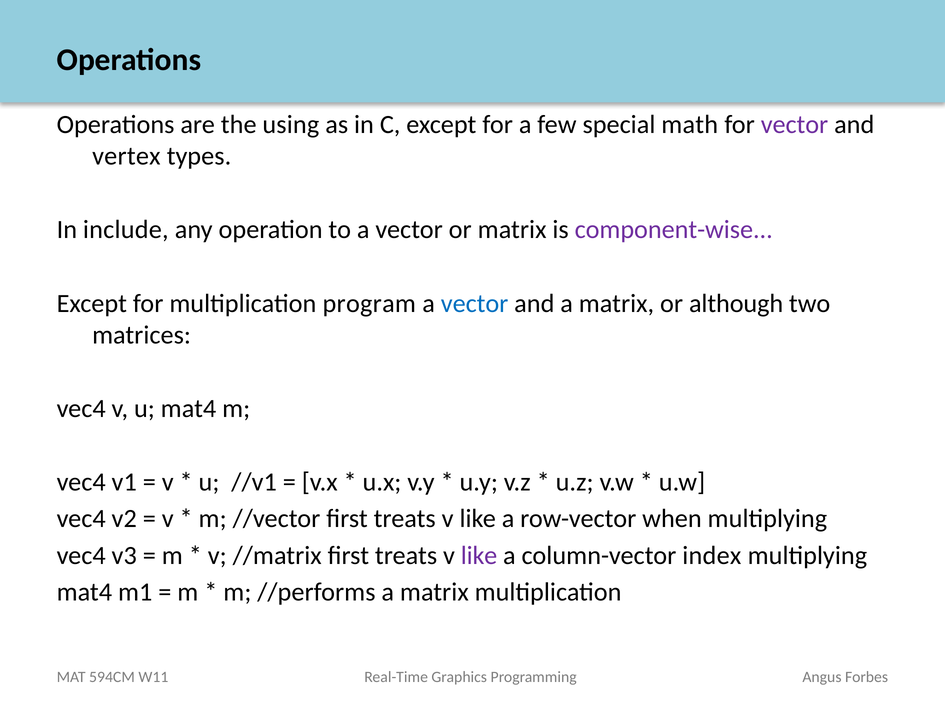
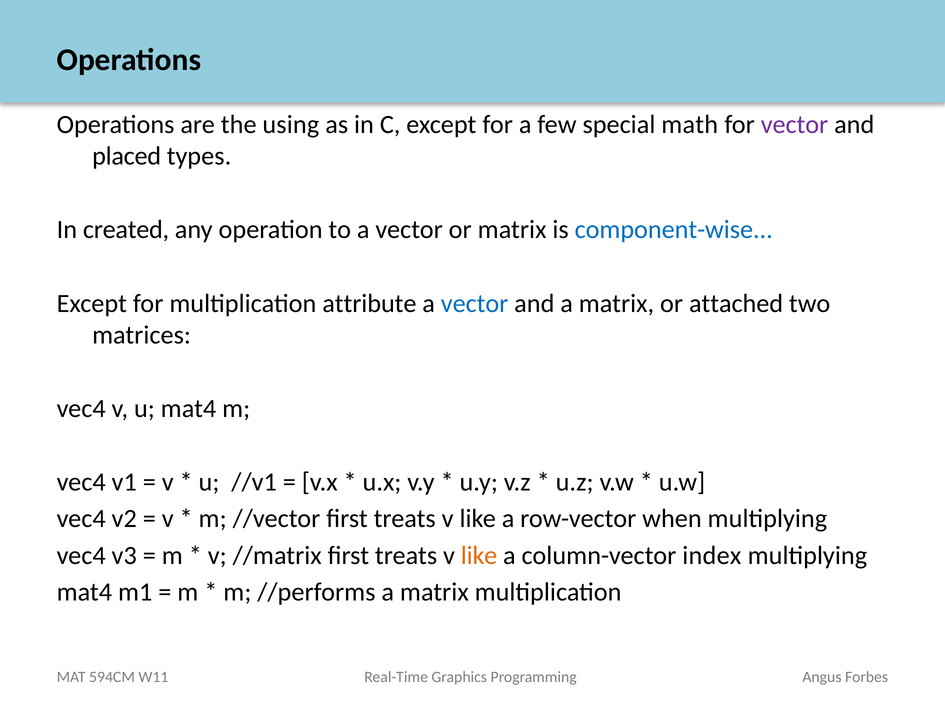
vertex: vertex -> placed (127, 156)
include: include -> created (126, 230)
component-wise colour: purple -> blue (674, 230)
program: program -> attribute (369, 303)
although: although -> attached (736, 303)
like colour: purple -> orange (479, 555)
